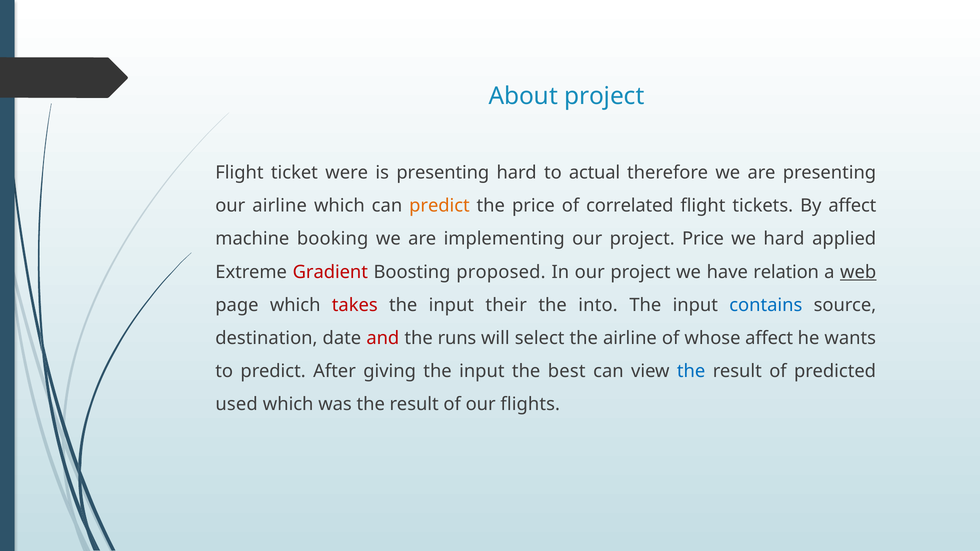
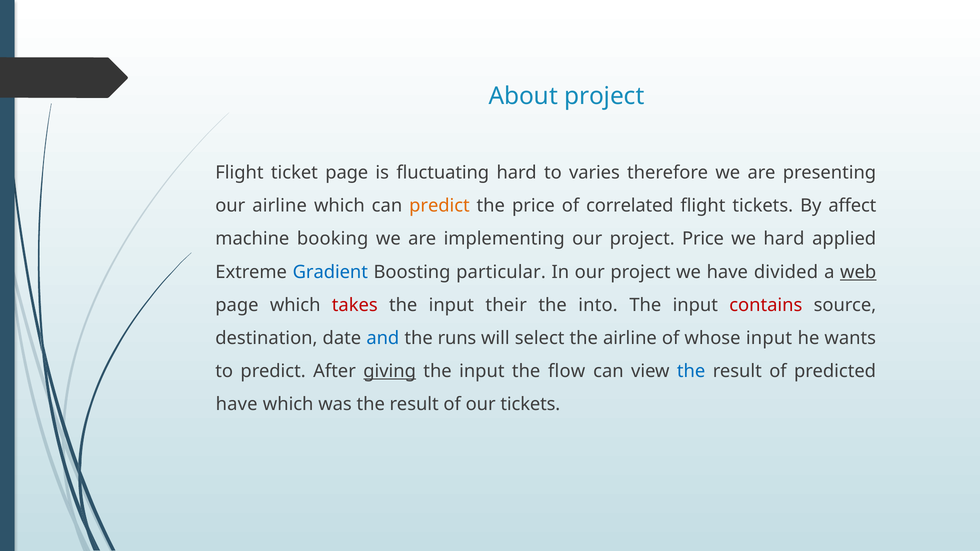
ticket were: were -> page (347, 173)
is presenting: presenting -> fluctuating (443, 173)
actual: actual -> varies (594, 173)
Gradient colour: red -> blue (330, 272)
proposed: proposed -> particular (501, 272)
relation: relation -> divided (786, 272)
contains colour: blue -> red (766, 305)
and colour: red -> blue (383, 338)
whose affect: affect -> input (769, 338)
giving underline: none -> present (390, 371)
best: best -> flow (567, 371)
used: used -> have (237, 404)
our flights: flights -> tickets (530, 404)
